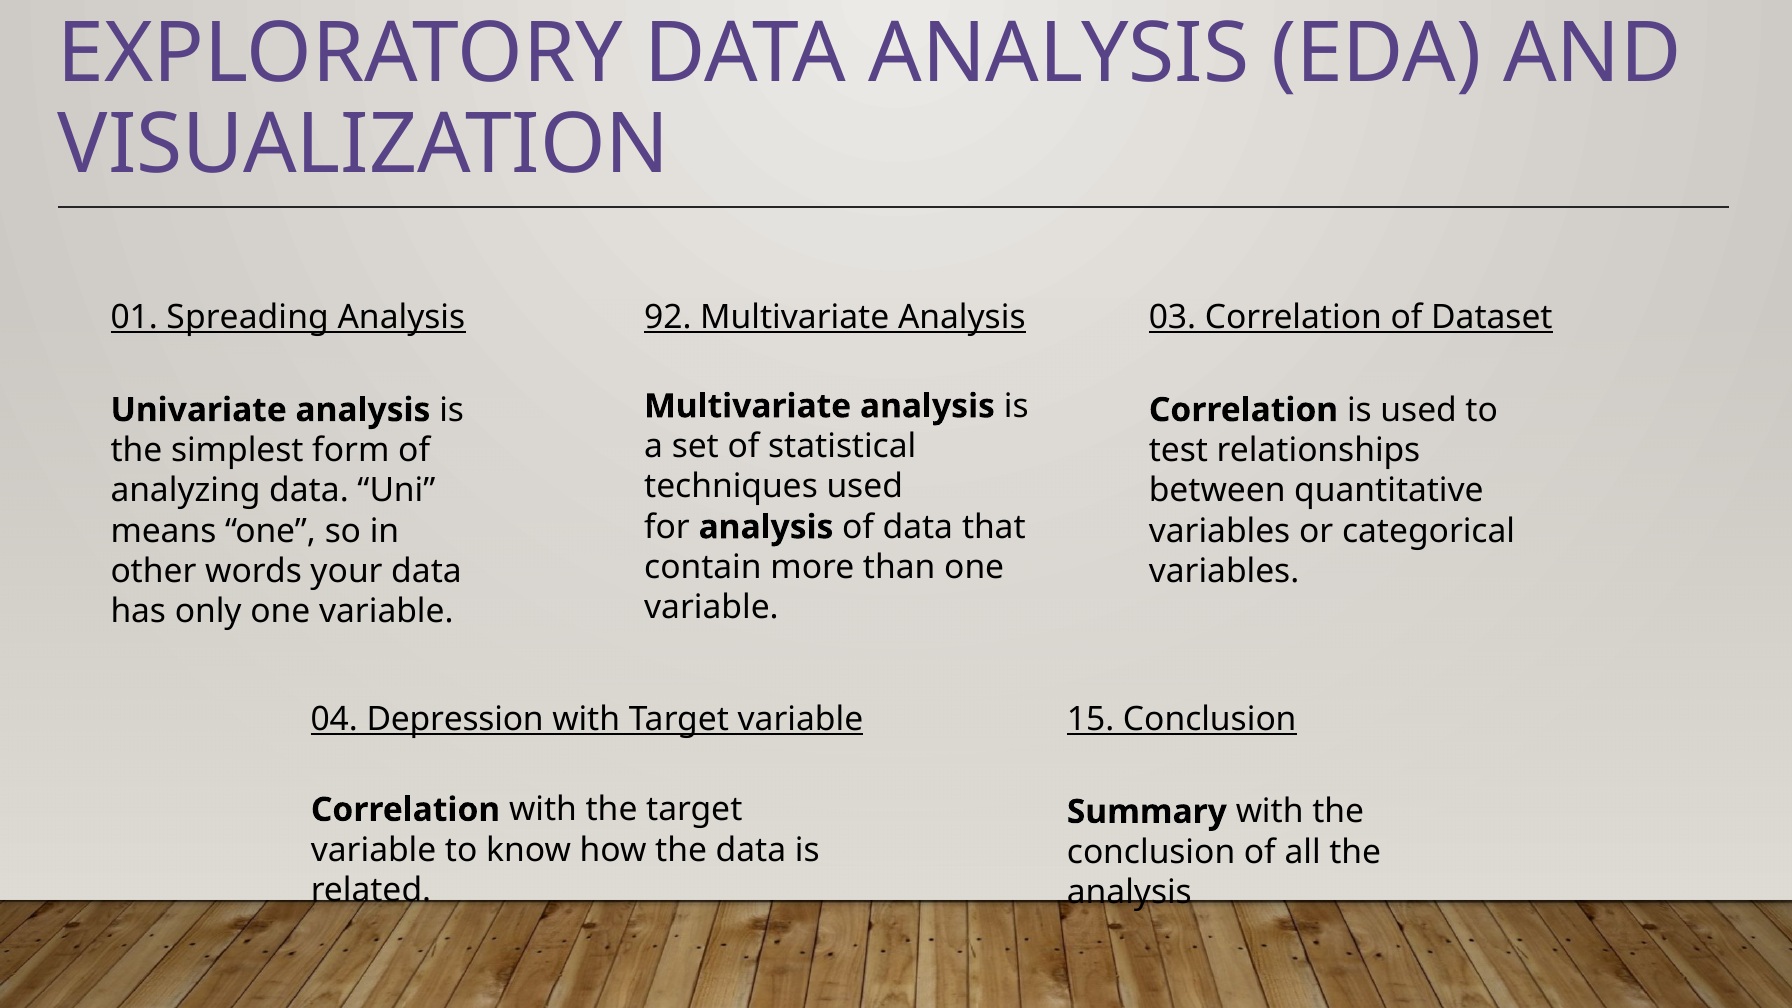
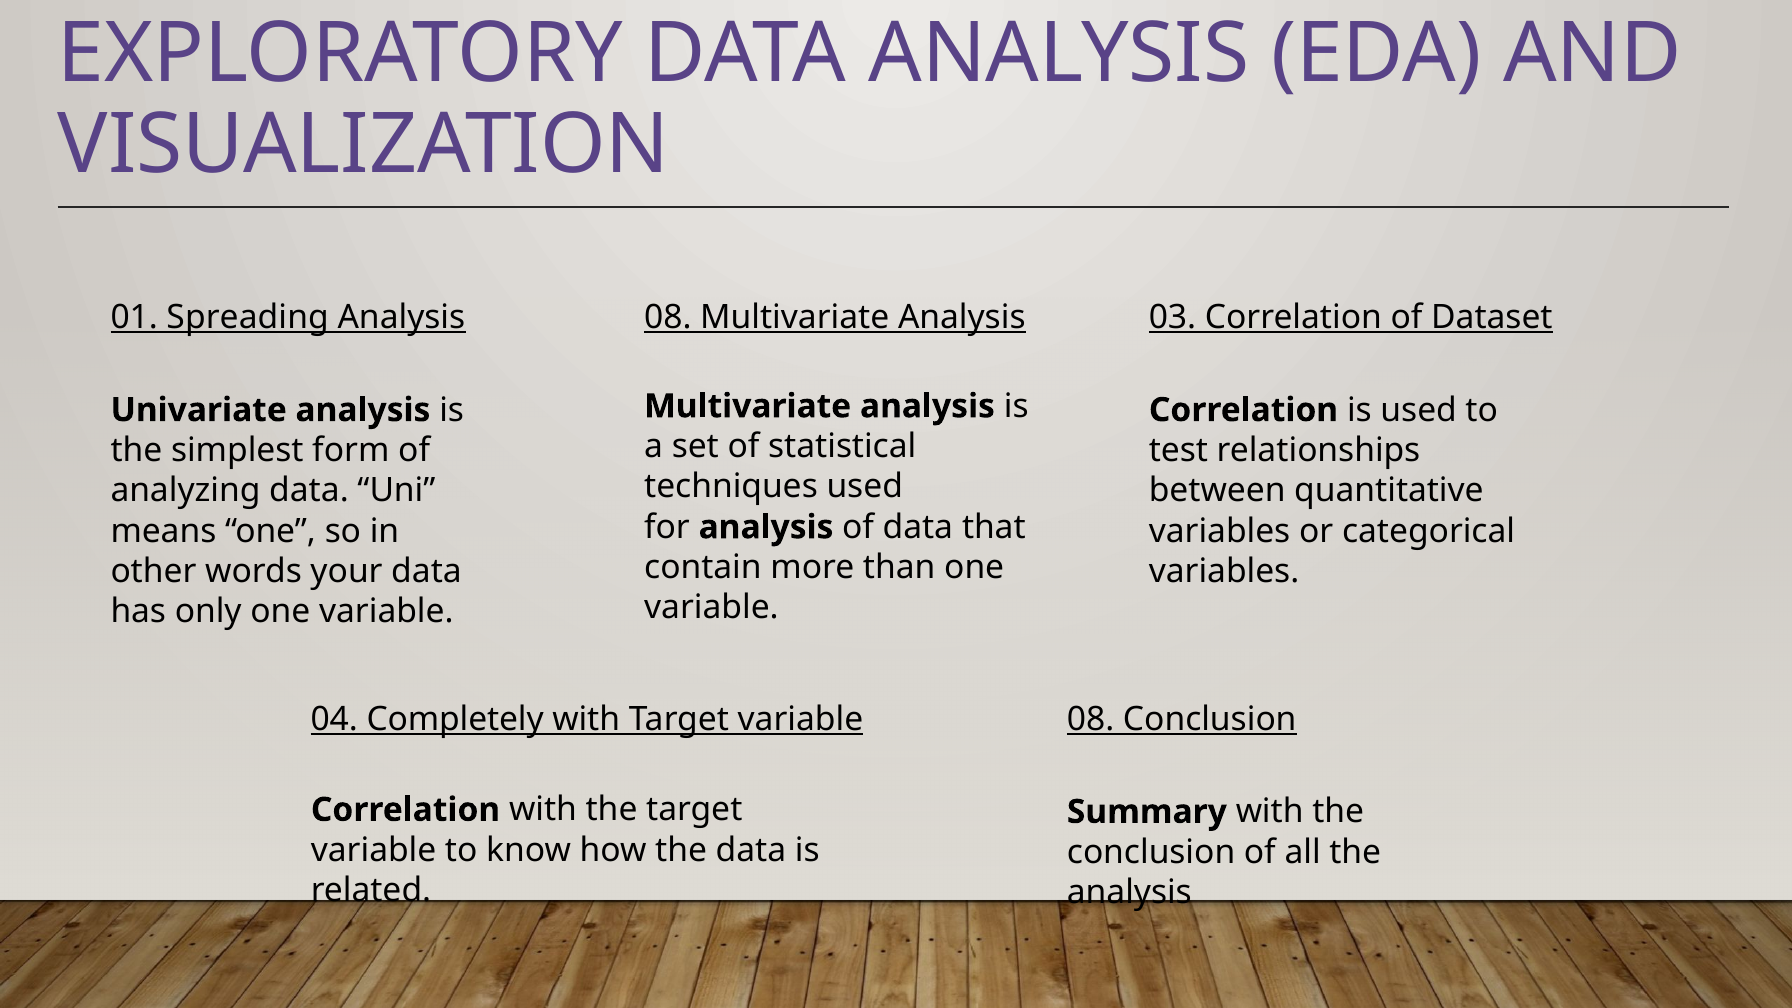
Analysis 92: 92 -> 08 (668, 317)
Depression: Depression -> Completely (455, 719)
variable 15: 15 -> 08 (1091, 719)
